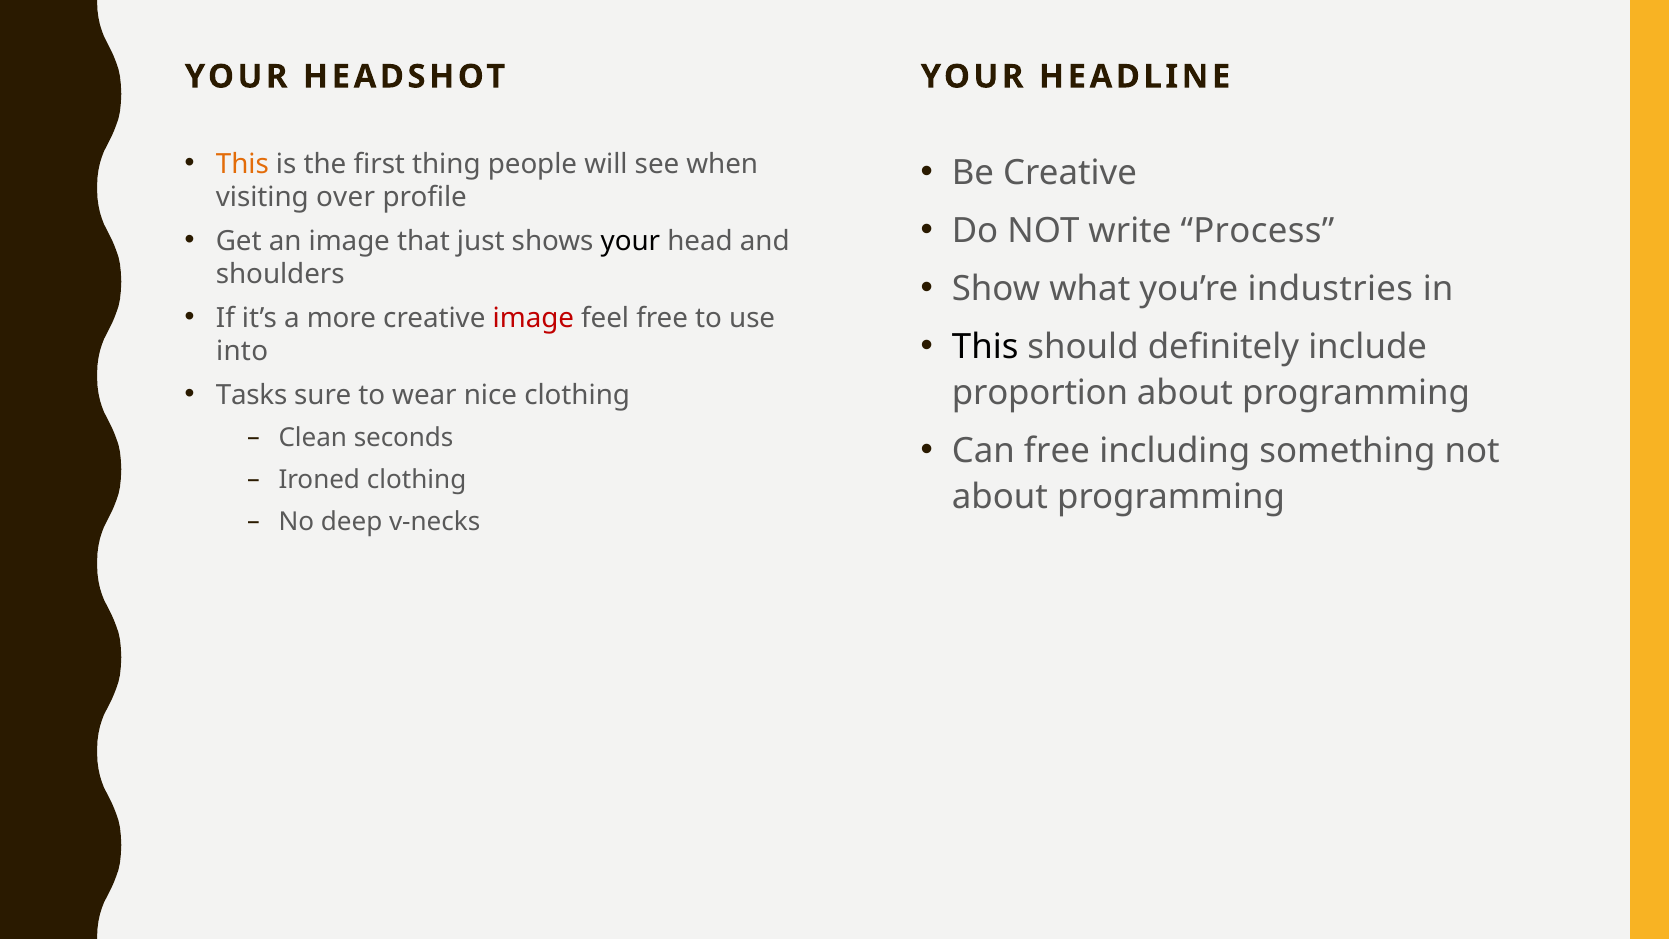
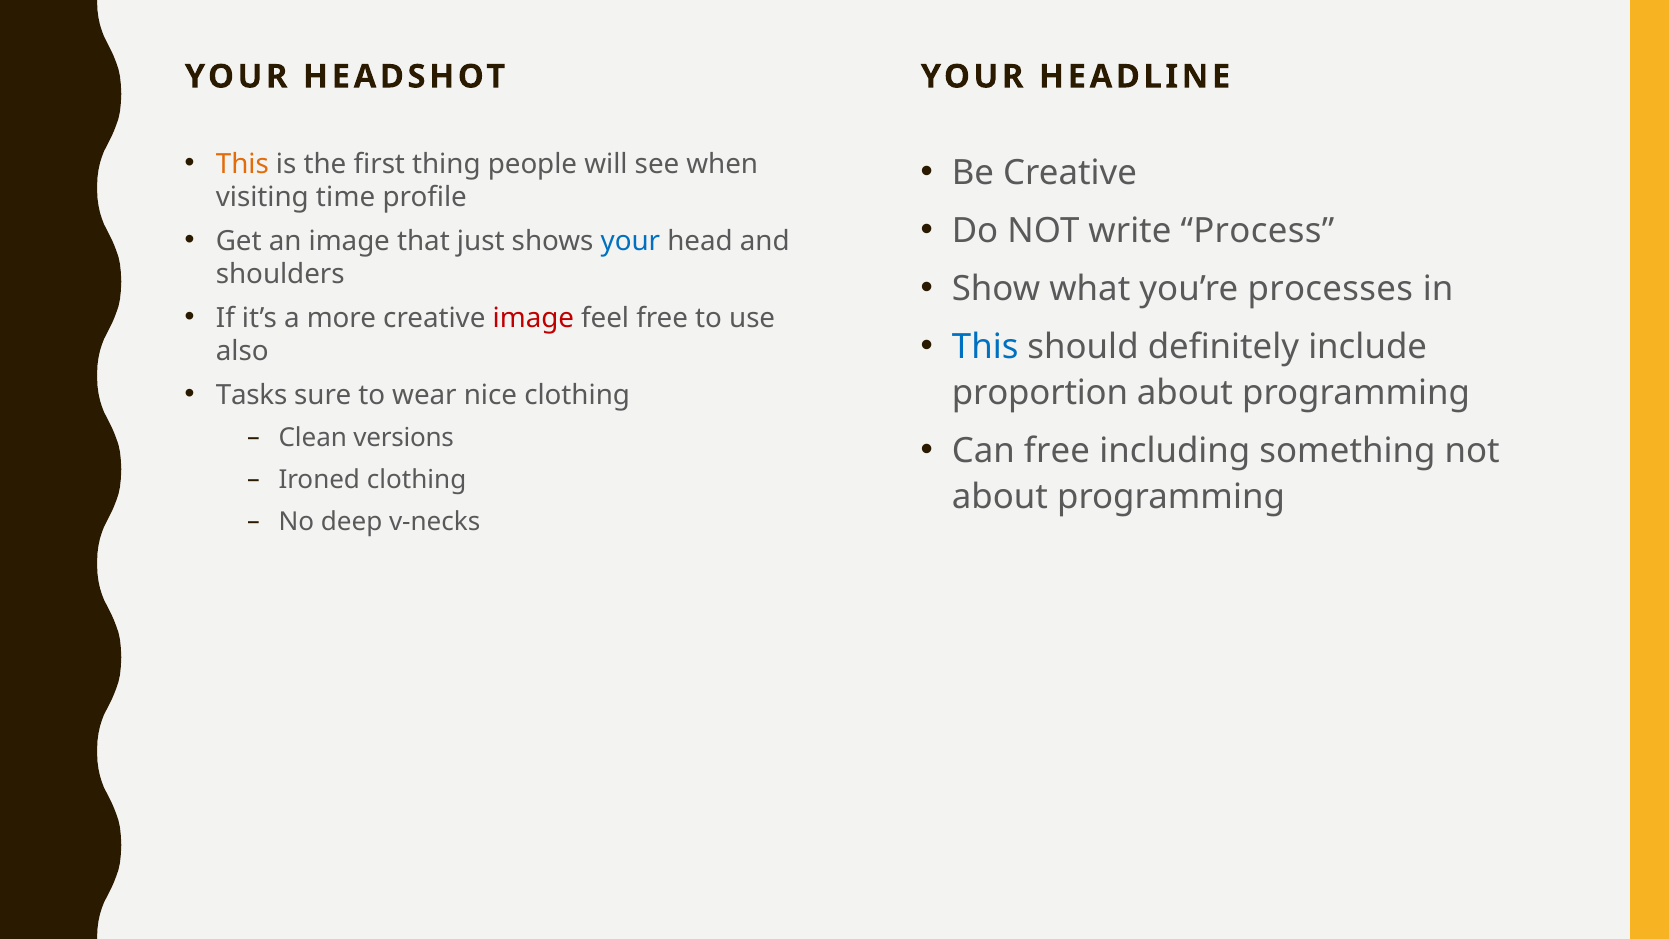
over: over -> time (346, 197)
your colour: black -> blue (630, 241)
industries: industries -> processes (1330, 289)
This colour: black -> blue (985, 347)
into: into -> also (242, 351)
seconds: seconds -> versions (404, 438)
